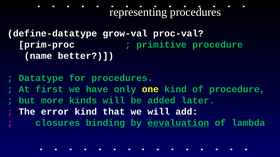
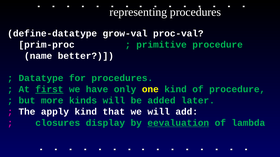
first underline: none -> present (49, 90)
error: error -> apply (55, 112)
binding: binding -> display (105, 123)
